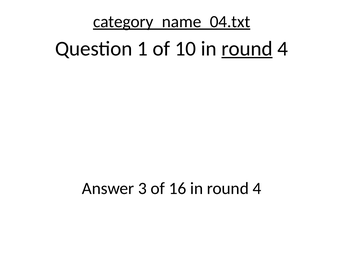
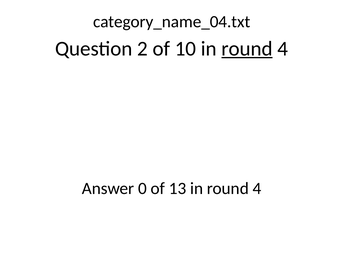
category_name_04.txt underline: present -> none (172, 22)
1: 1 -> 2 (142, 49)
3: 3 -> 0 (142, 188)
16: 16 -> 13 (178, 188)
